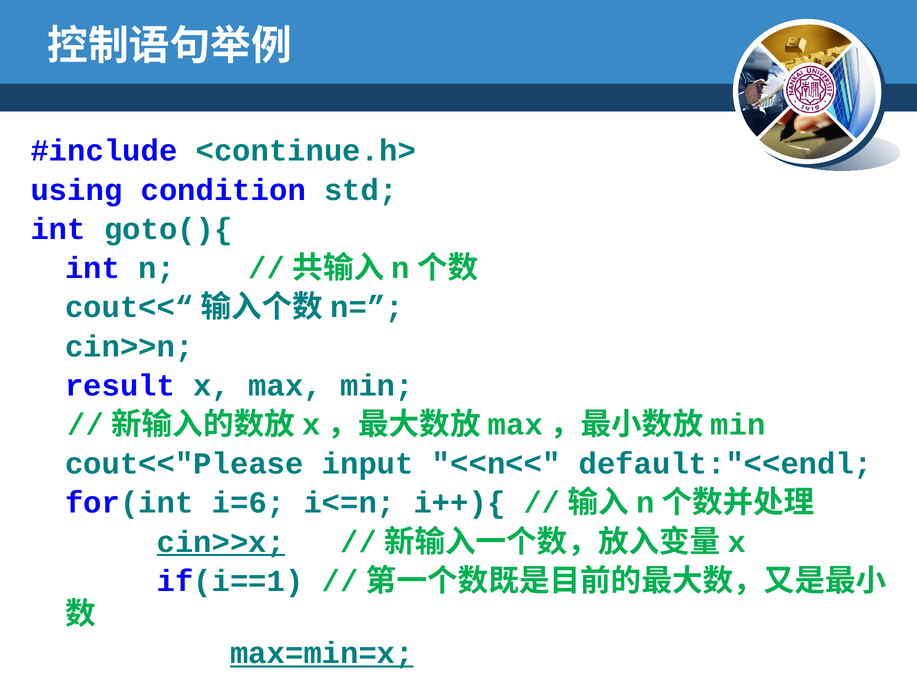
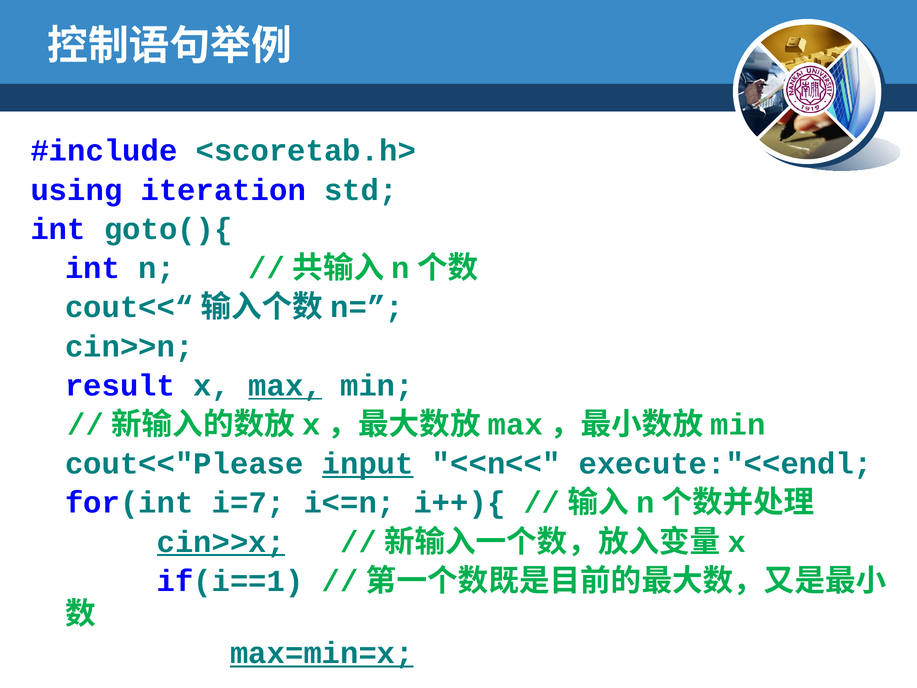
<continue.h>: <continue.h> -> <scoretab.h> (306, 151)
condition: condition -> iteration (223, 190)
max underline: none -> present (285, 385)
input underline: none -> present (368, 464)
default:"<<endl: default:"<<endl -> execute:"<<endl (726, 464)
i=6: i=6 -> i=7 (249, 503)
